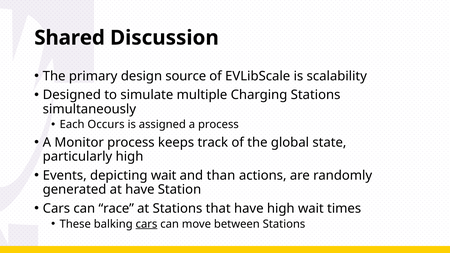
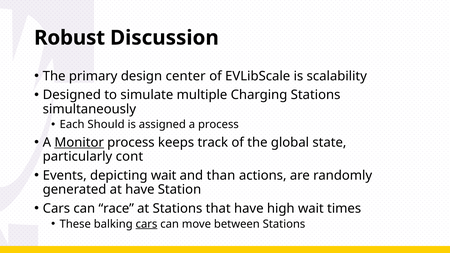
Shared: Shared -> Robust (70, 38)
source: source -> center (186, 76)
Occurs: Occurs -> Should (106, 125)
Monitor underline: none -> present (79, 142)
particularly high: high -> cont (129, 157)
